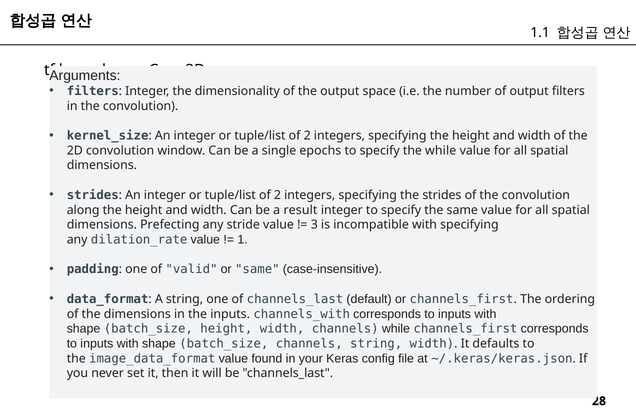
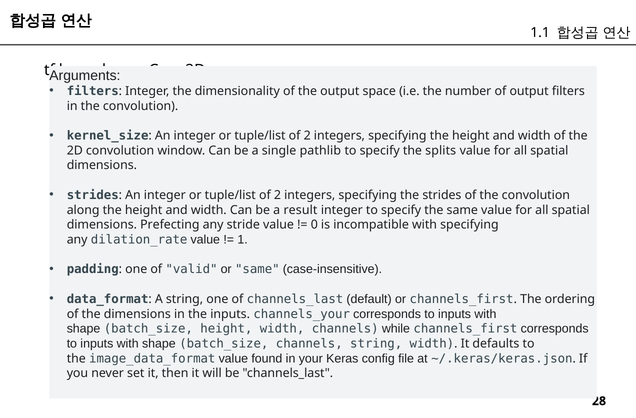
epochs: epochs -> pathlib (320, 150)
the while: while -> splits (441, 150)
3: 3 -> 0 (314, 225)
channels_with: channels_with -> channels_your (302, 314)
